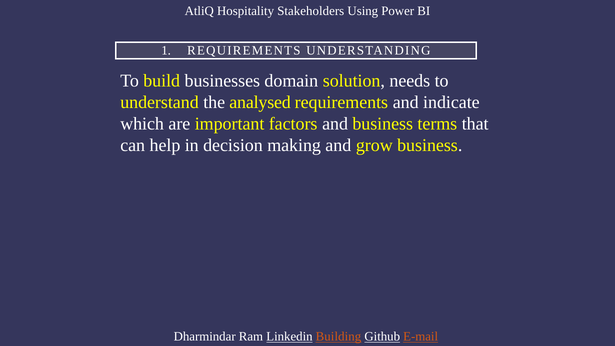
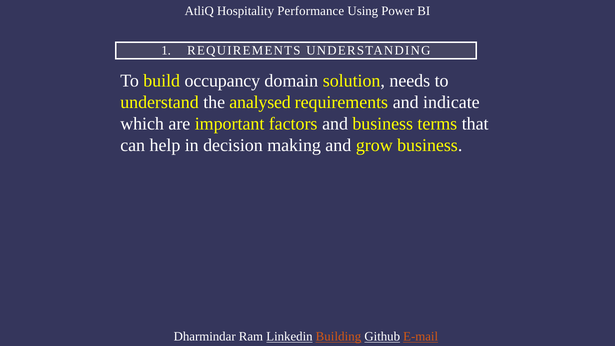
Stakeholders: Stakeholders -> Performance (311, 11)
businesses: businesses -> occupancy (222, 81)
